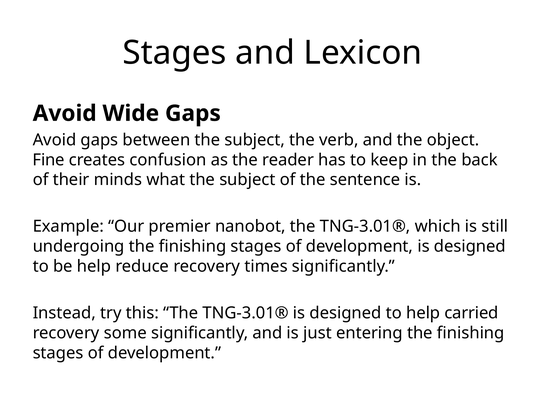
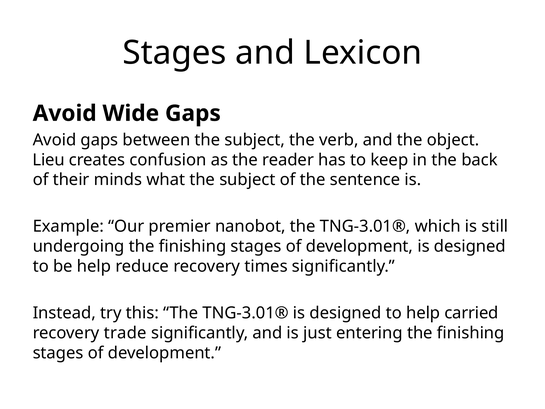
Fine: Fine -> Lieu (49, 160)
some: some -> trade (125, 333)
